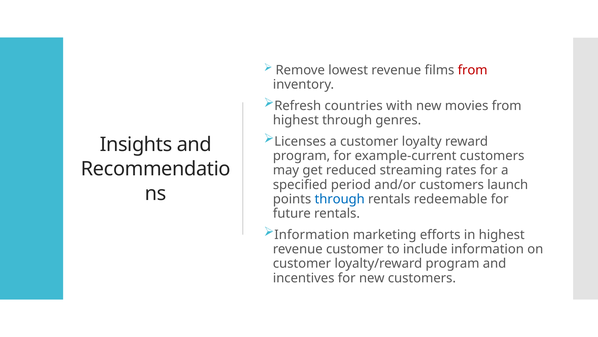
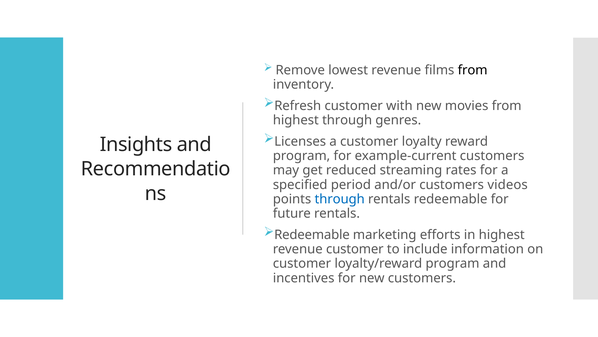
from colour: red -> black (473, 70)
Refresh countries: countries -> customer (354, 106)
launch: launch -> videos (508, 184)
Information: Information -> Redeemable (312, 234)
